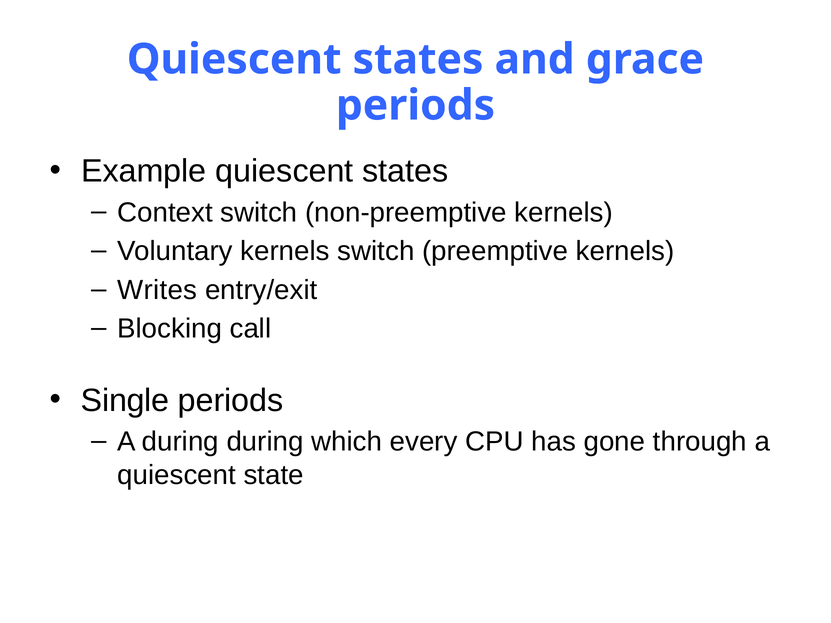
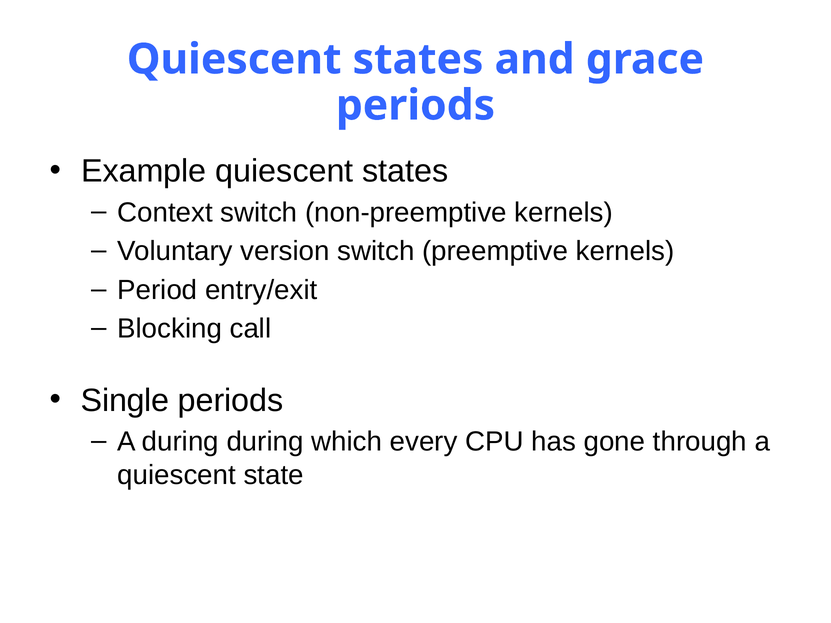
Voluntary kernels: kernels -> version (285, 251)
Writes: Writes -> Period (157, 290)
